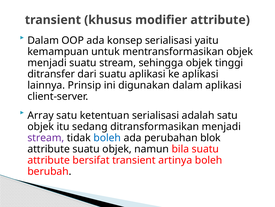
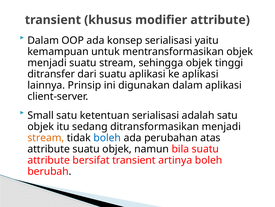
Array: Array -> Small (41, 115)
stream colour: purple -> orange (46, 137)
blok: blok -> atas (210, 137)
